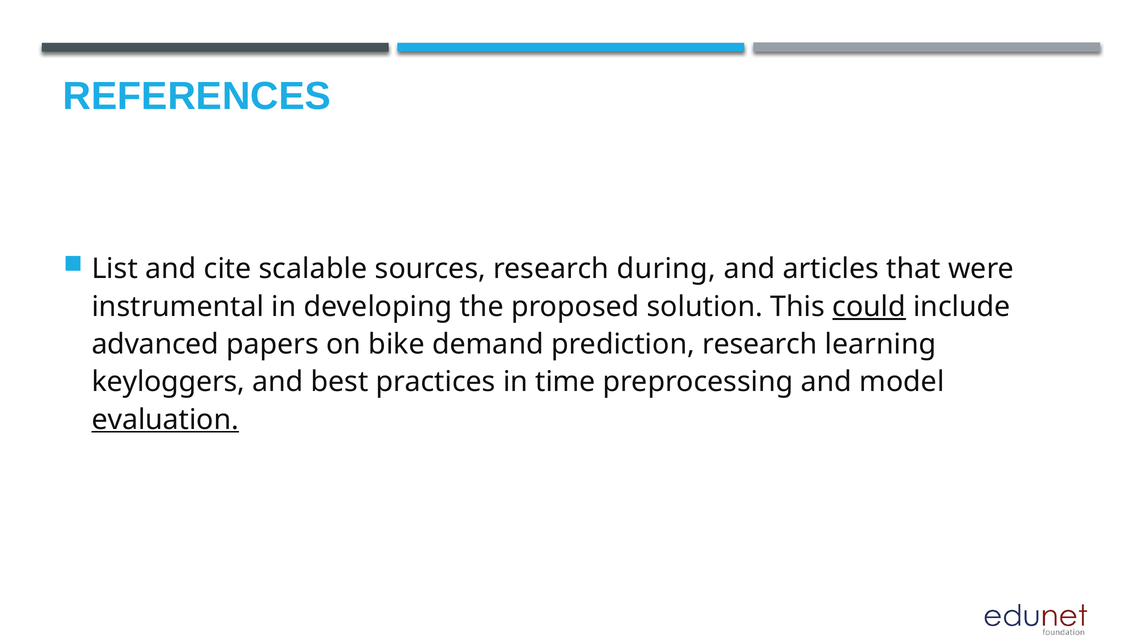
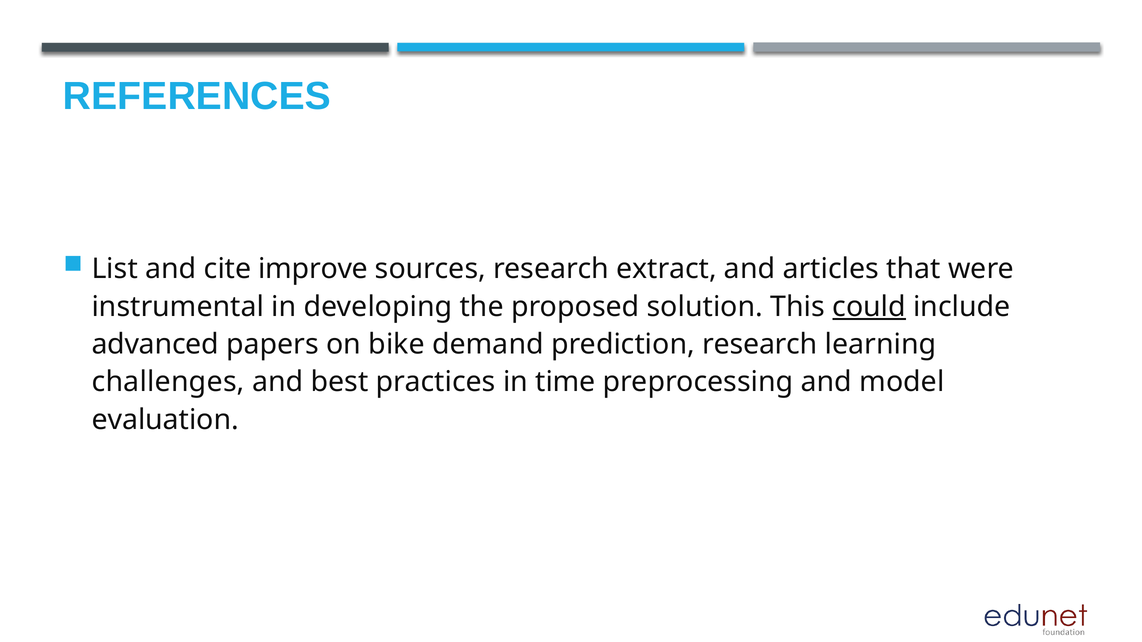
scalable: scalable -> improve (313, 269)
during: during -> extract (666, 269)
keyloggers: keyloggers -> challenges (168, 382)
evaluation underline: present -> none (165, 420)
